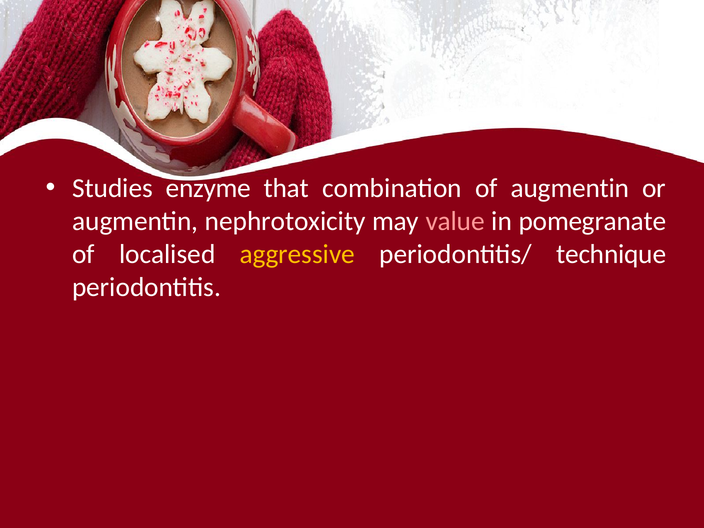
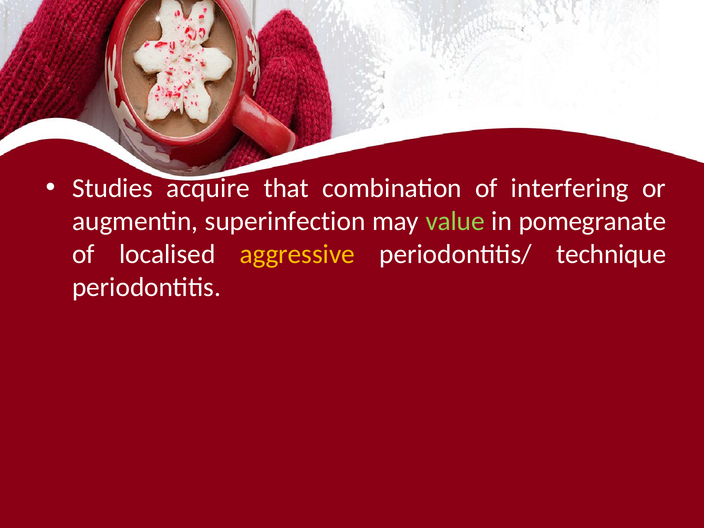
enzyme: enzyme -> acquire (208, 188)
of augmentin: augmentin -> interfering (570, 188)
nephrotoxicity: nephrotoxicity -> superinfection (285, 221)
value colour: pink -> light green (455, 221)
